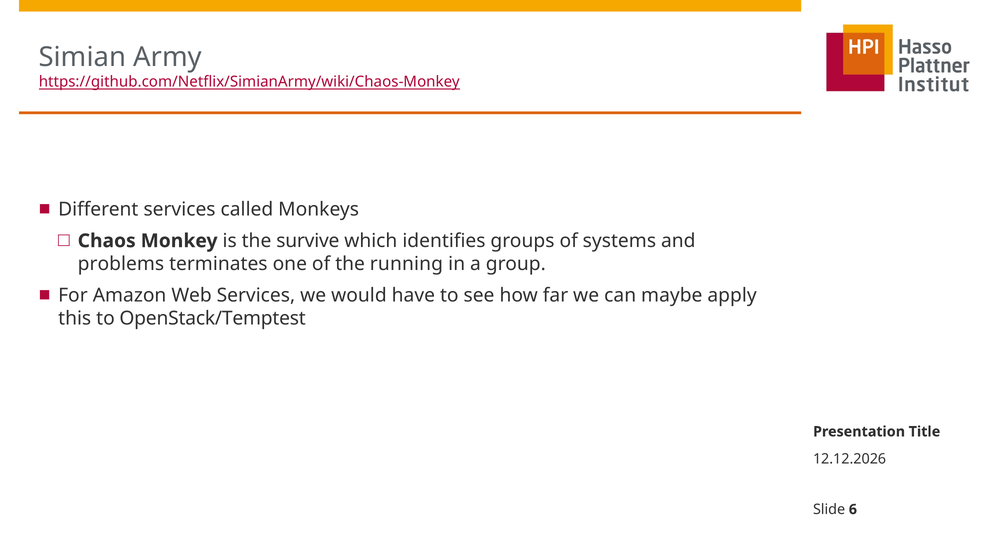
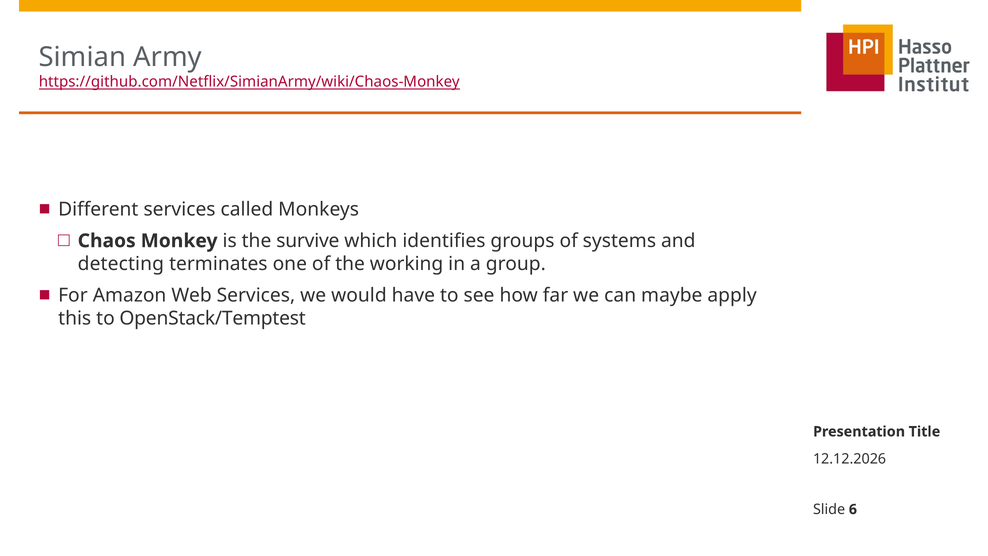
problems: problems -> detecting (121, 264)
running: running -> working (407, 264)
